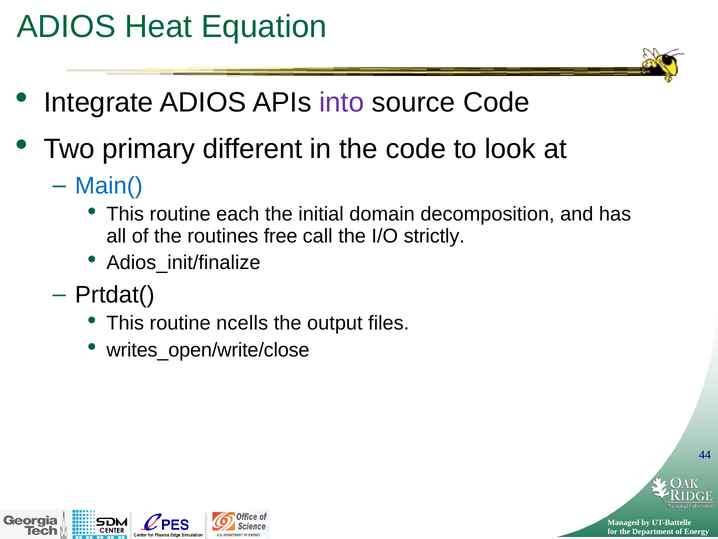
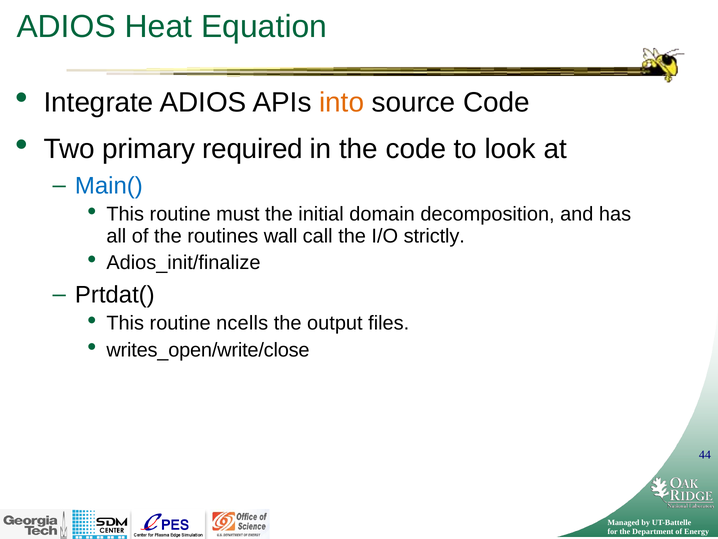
into colour: purple -> orange (342, 102)
different: different -> required (253, 149)
each: each -> must (238, 214)
free: free -> wall (281, 236)
